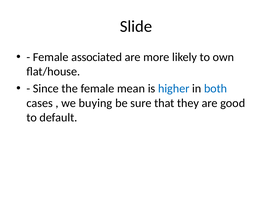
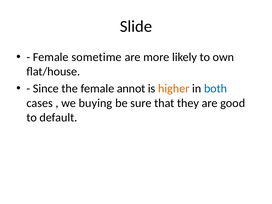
associated: associated -> sometime (97, 57)
mean: mean -> annot (131, 89)
higher colour: blue -> orange (174, 89)
